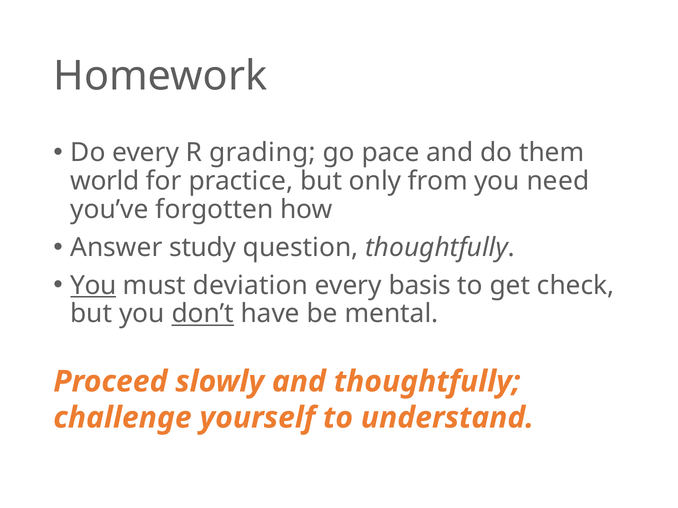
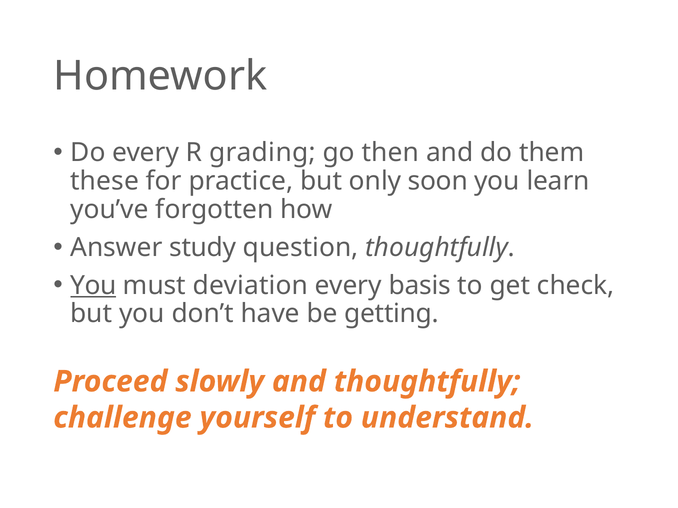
pace: pace -> then (391, 153)
world: world -> these (105, 181)
from: from -> soon (438, 181)
need: need -> learn (558, 181)
don’t underline: present -> none (203, 314)
mental: mental -> getting (392, 314)
